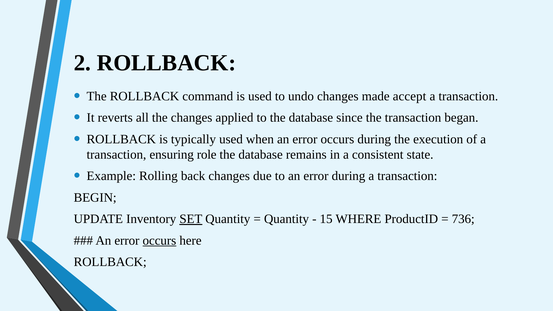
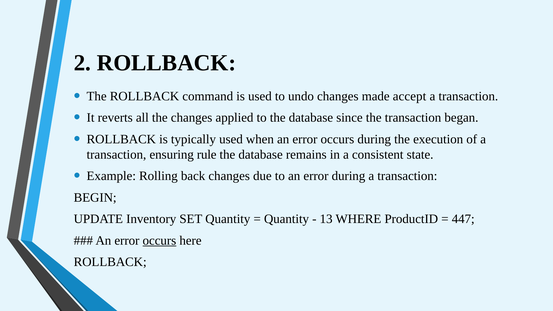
role: role -> rule (207, 155)
SET underline: present -> none (191, 219)
15: 15 -> 13 (326, 219)
736: 736 -> 447 (463, 219)
